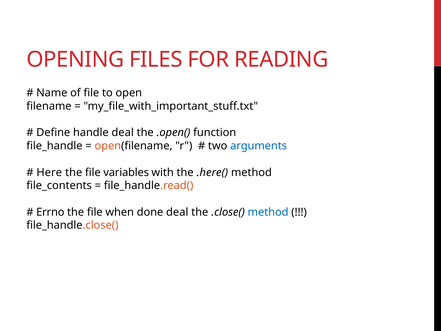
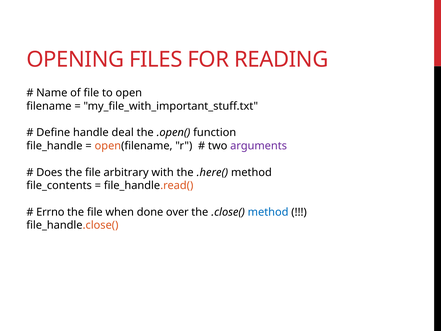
arguments colour: blue -> purple (259, 146)
Here: Here -> Does (49, 172)
variables: variables -> arbitrary (126, 172)
done deal: deal -> over (177, 212)
